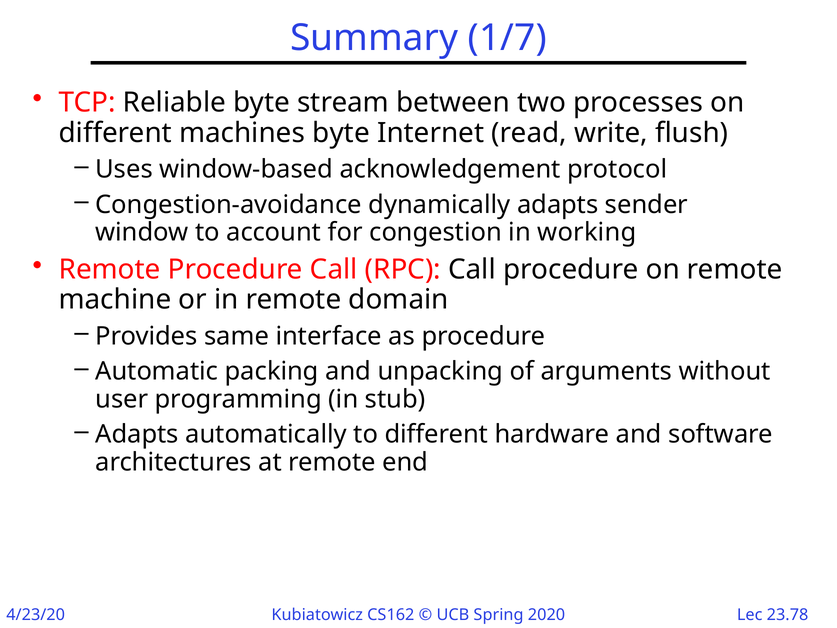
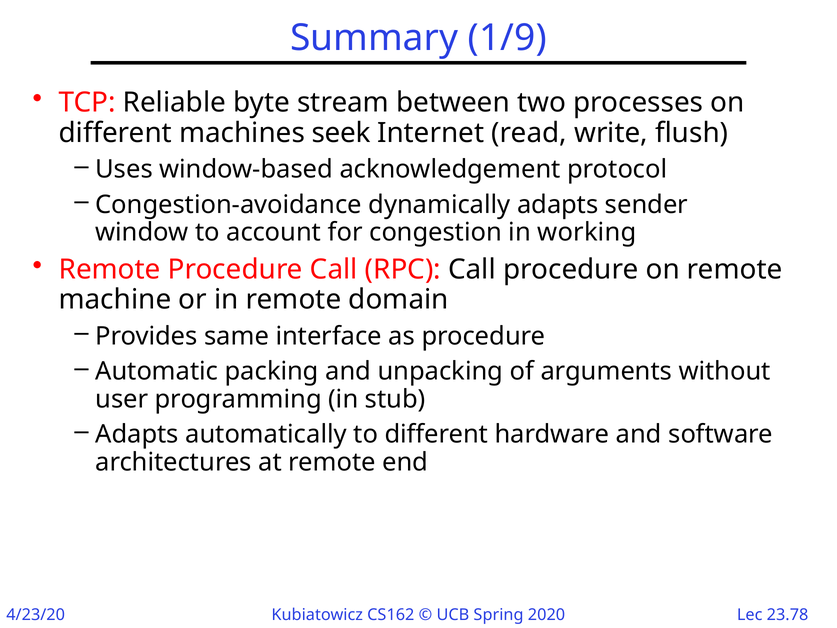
1/7: 1/7 -> 1/9 (507, 38)
machines byte: byte -> seek (341, 133)
